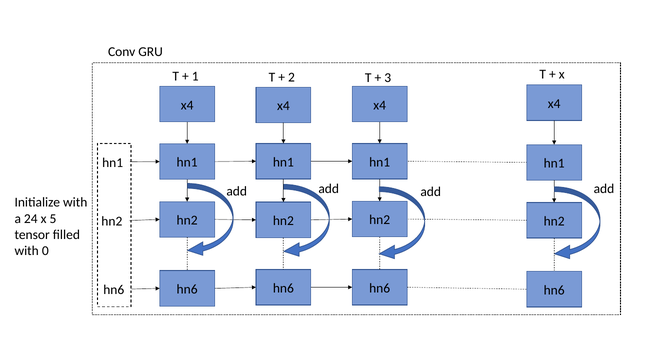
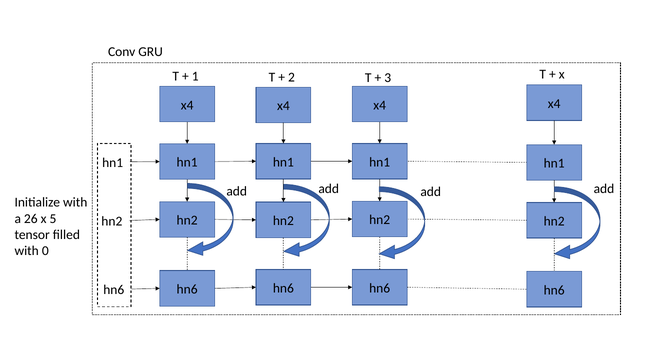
24: 24 -> 26 (31, 219)
